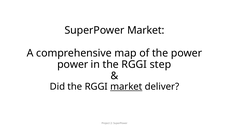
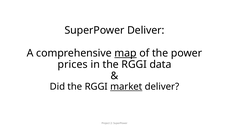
SuperPower Market: Market -> Deliver (146, 30)
map underline: none -> present (126, 53)
power: power -> prices (73, 64)
step: step -> data (161, 64)
